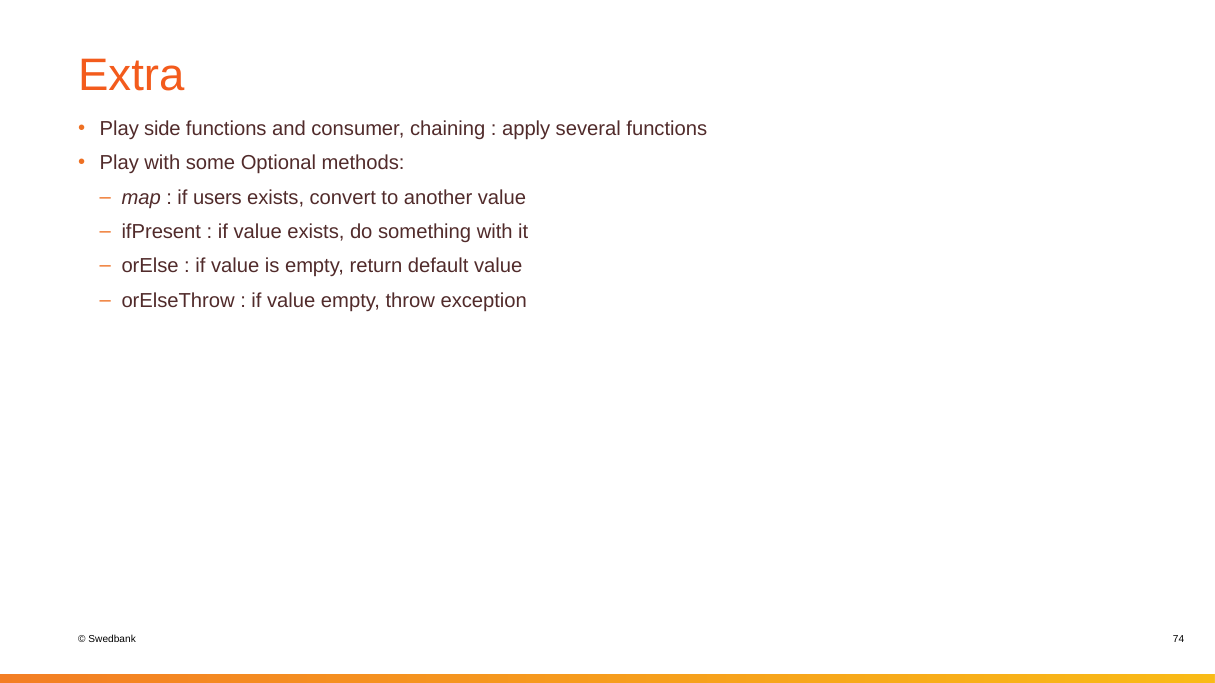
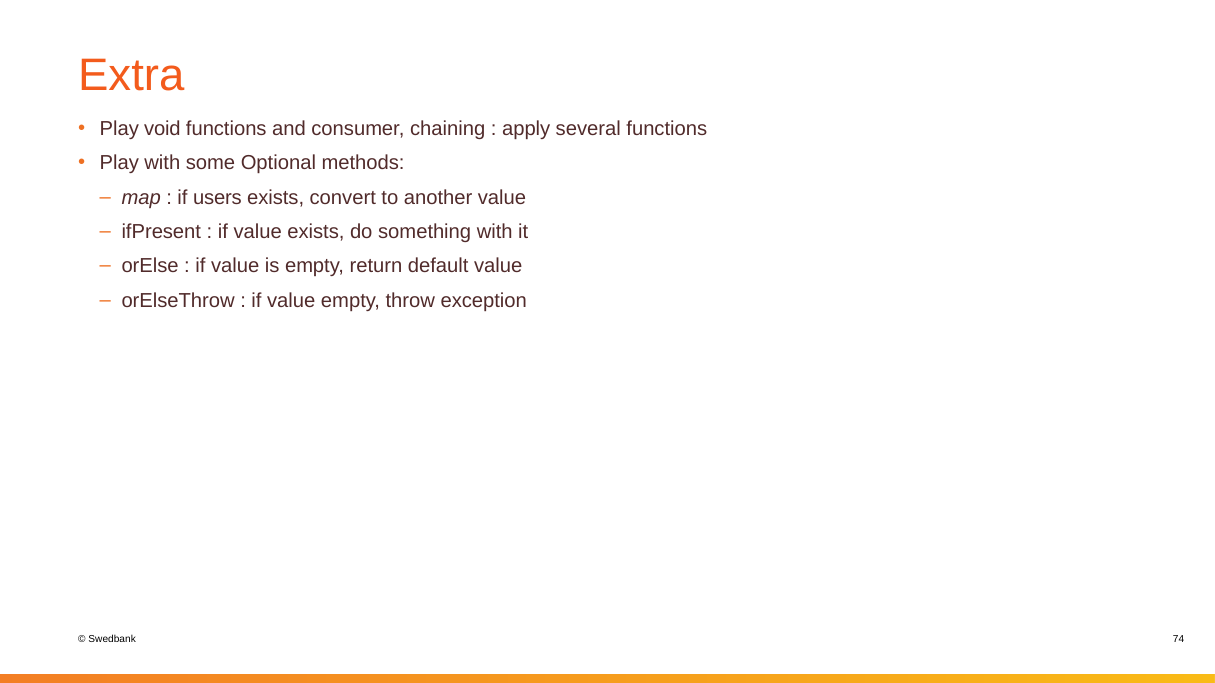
side: side -> void (162, 129)
